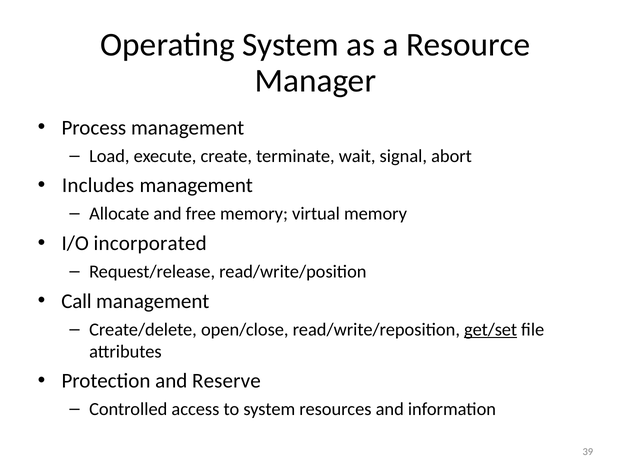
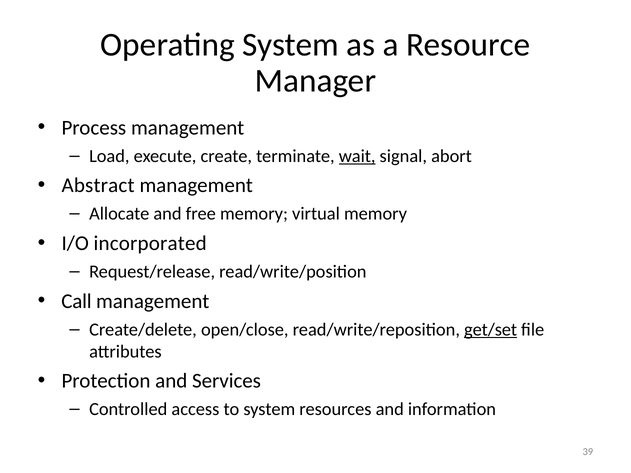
wait underline: none -> present (357, 156)
Includes: Includes -> Abstract (98, 186)
Reserve: Reserve -> Services (227, 381)
